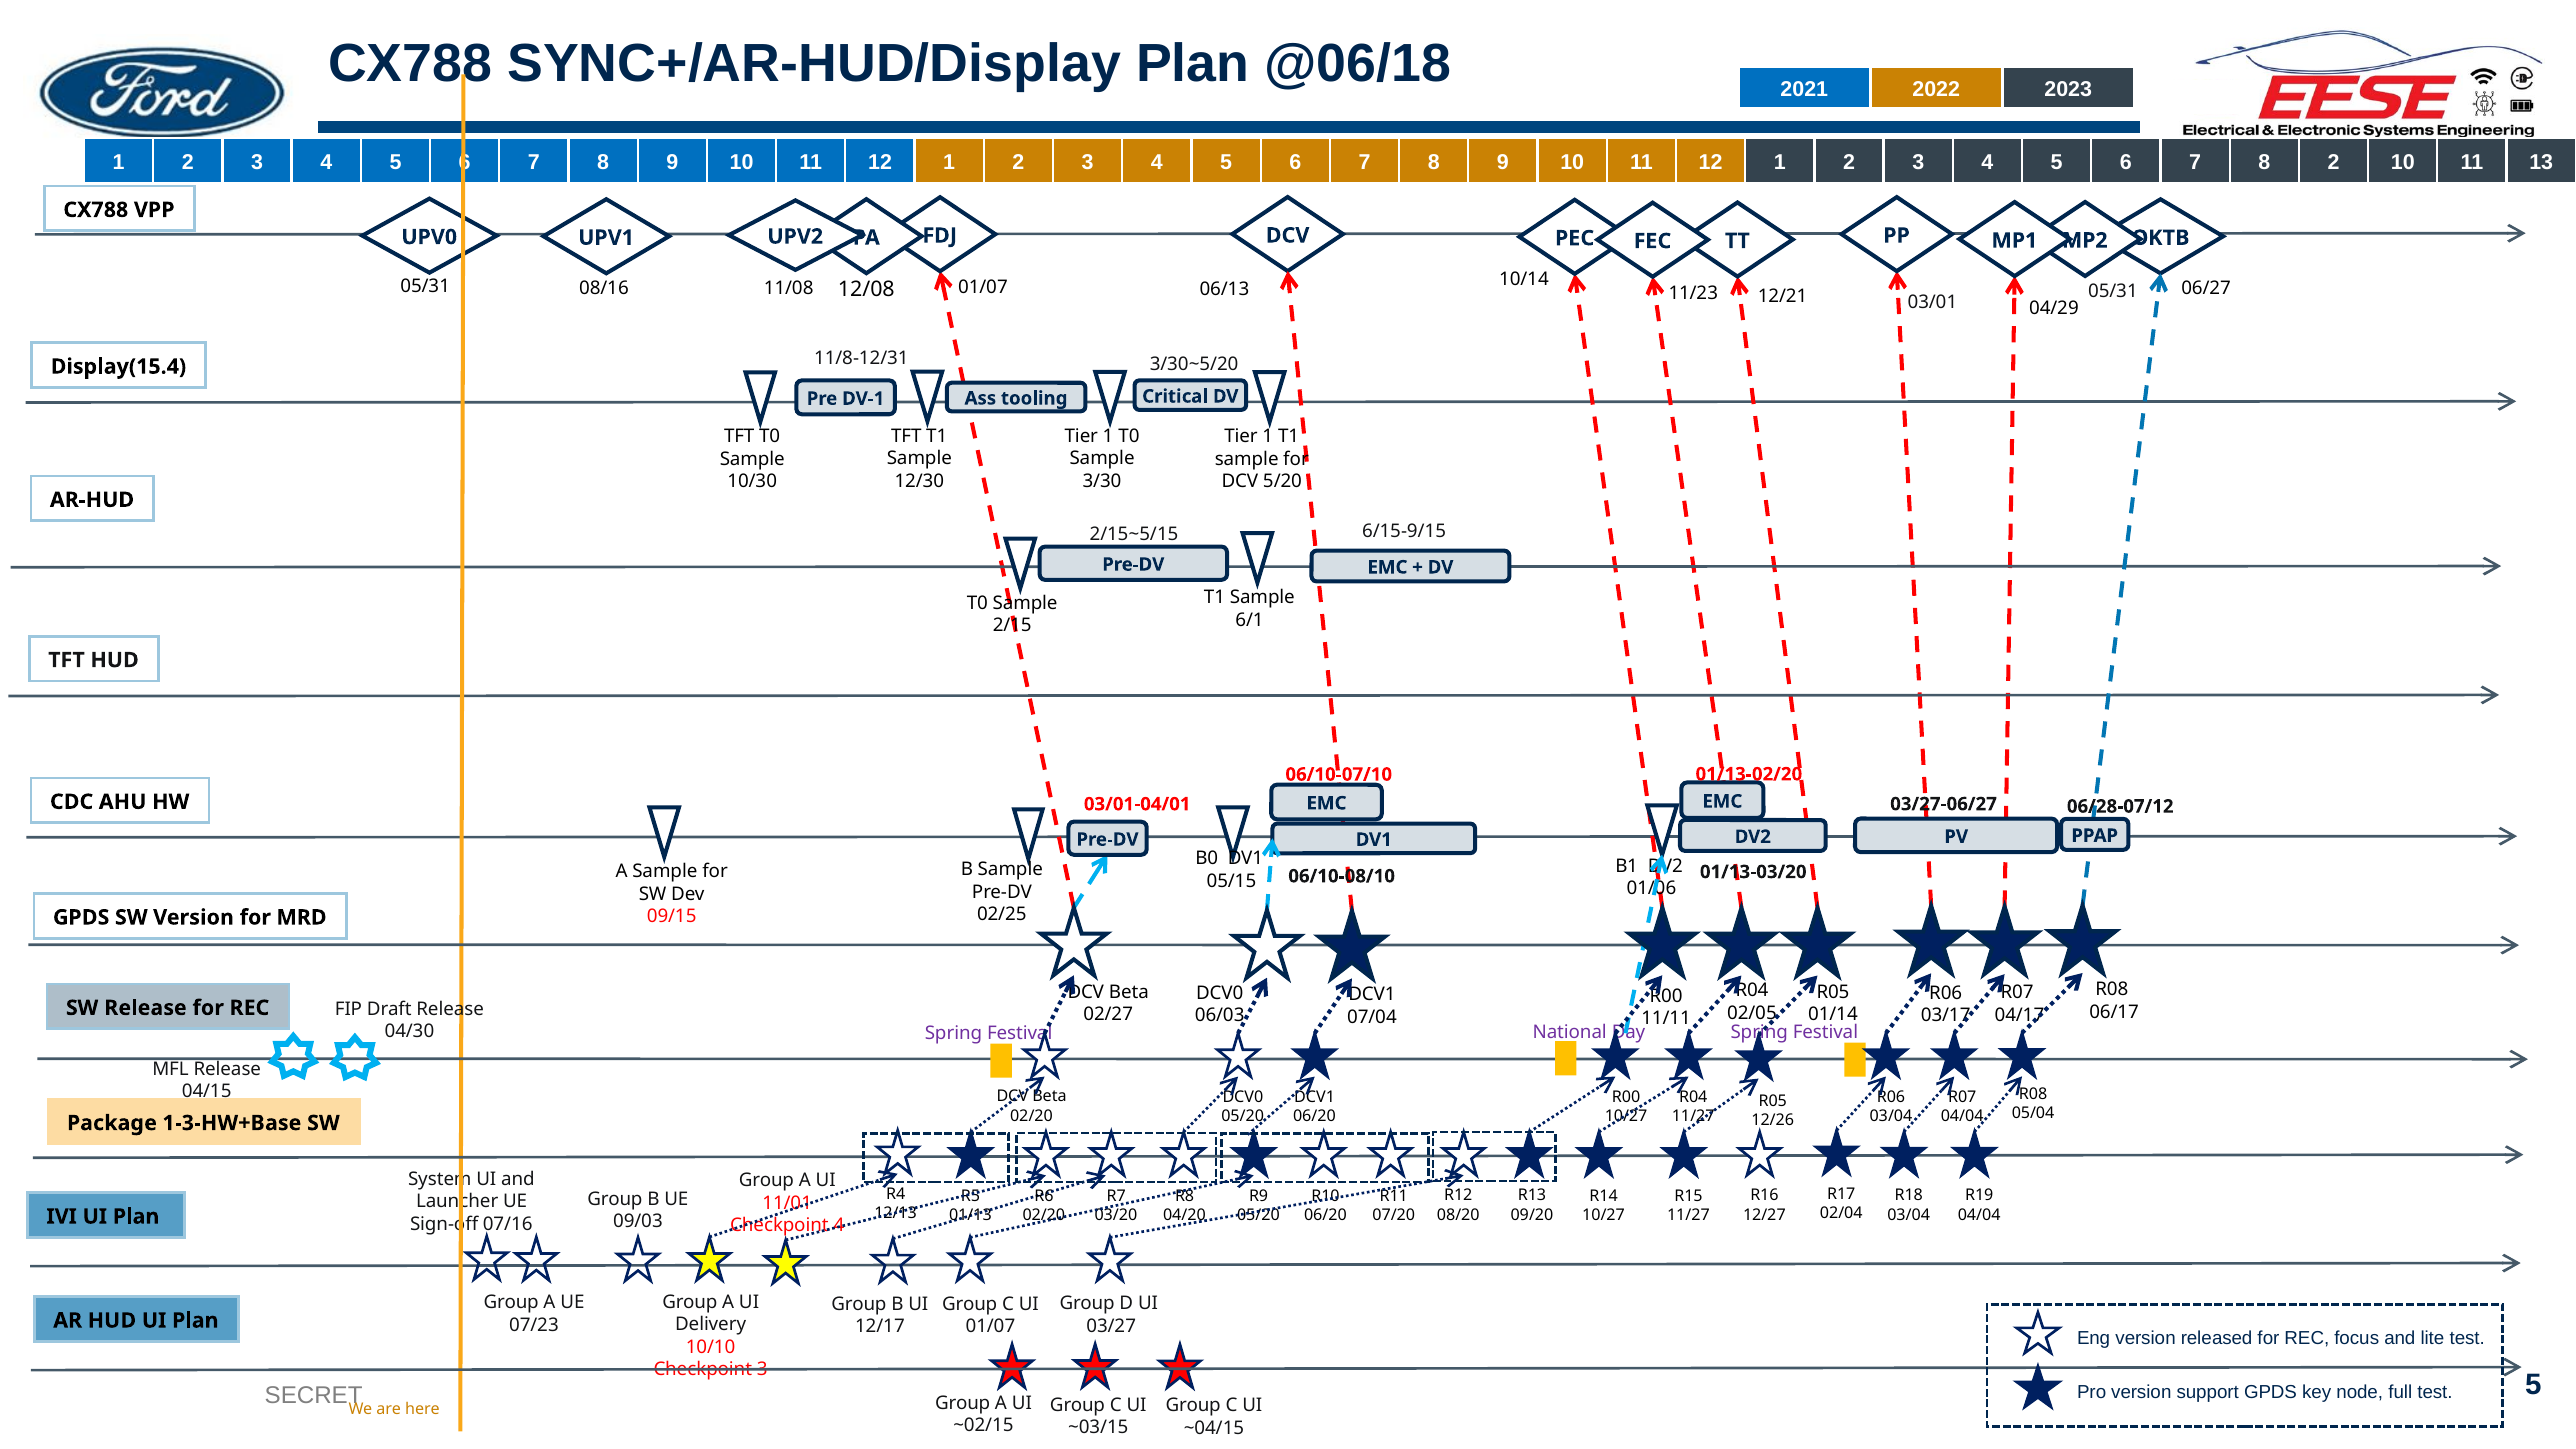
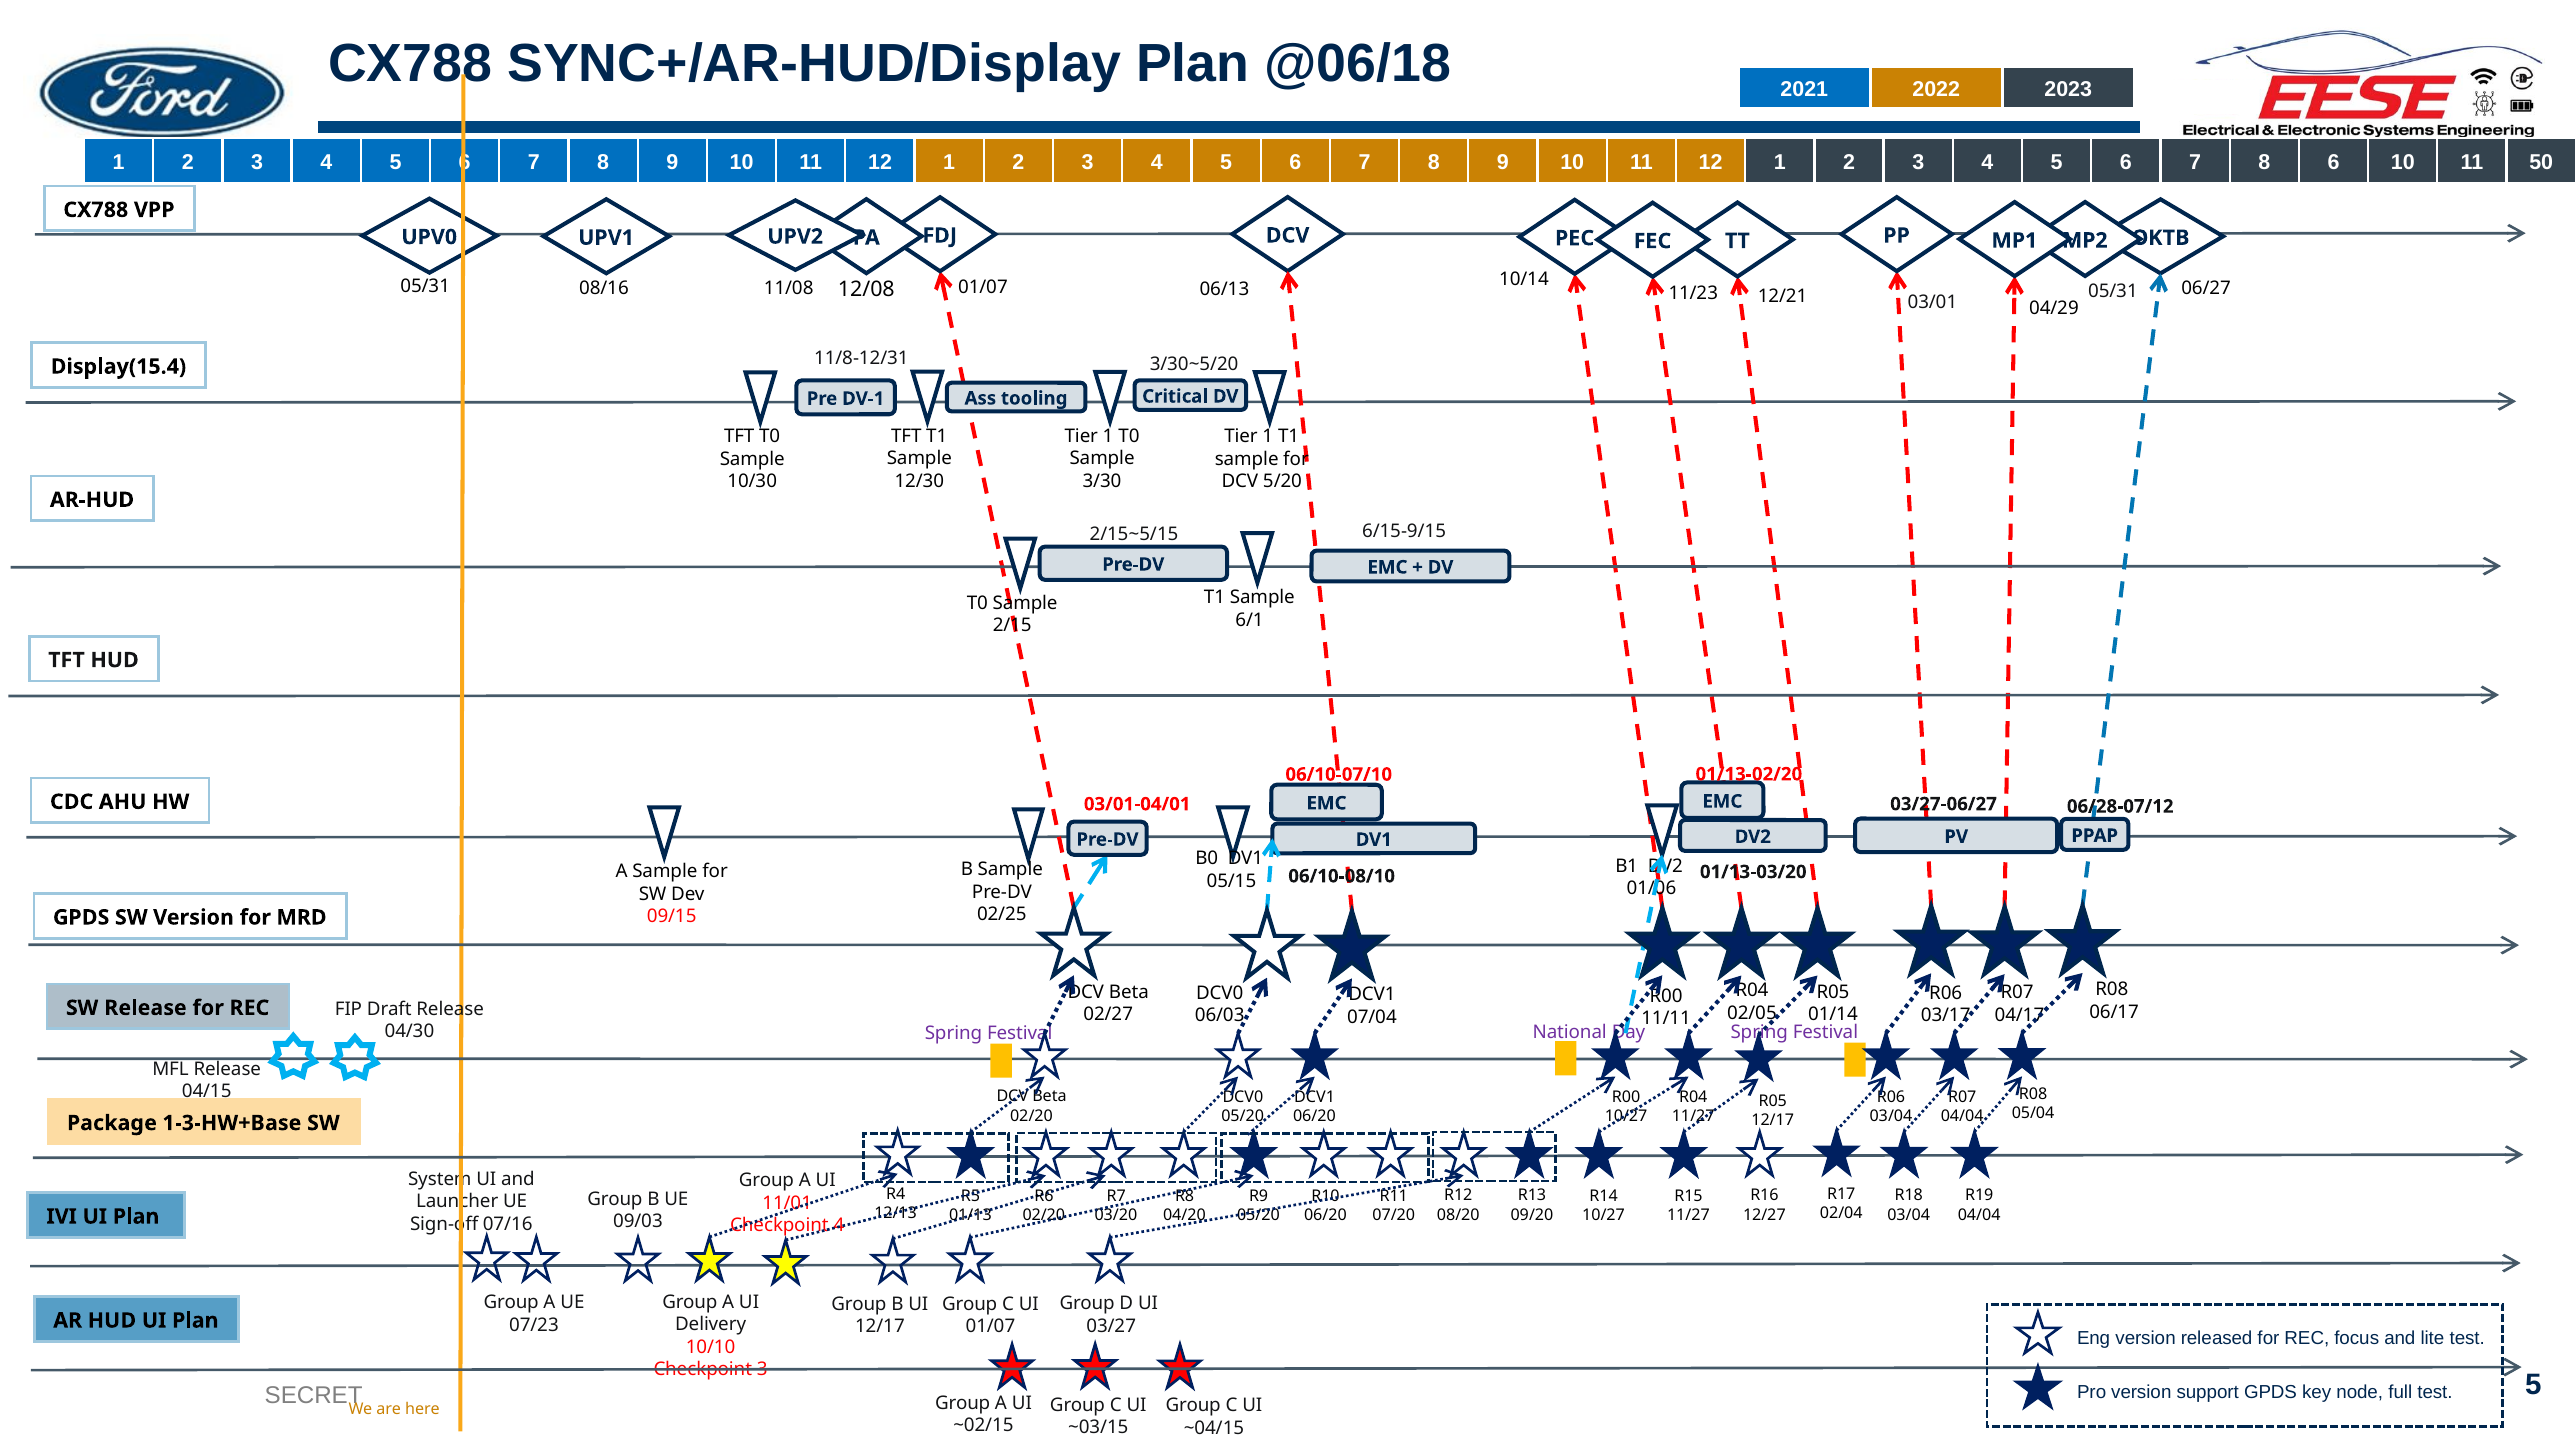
8 2: 2 -> 6 (2334, 162)
13: 13 -> 50 (2541, 162)
12/26: 12/26 -> 12/17 (1773, 1120)
